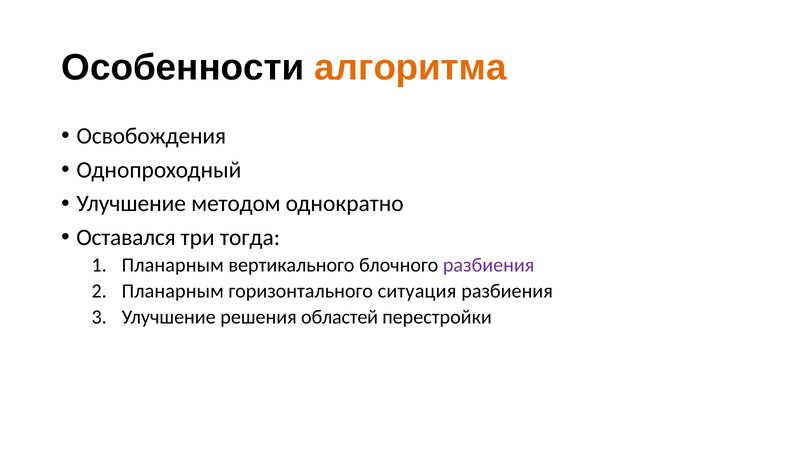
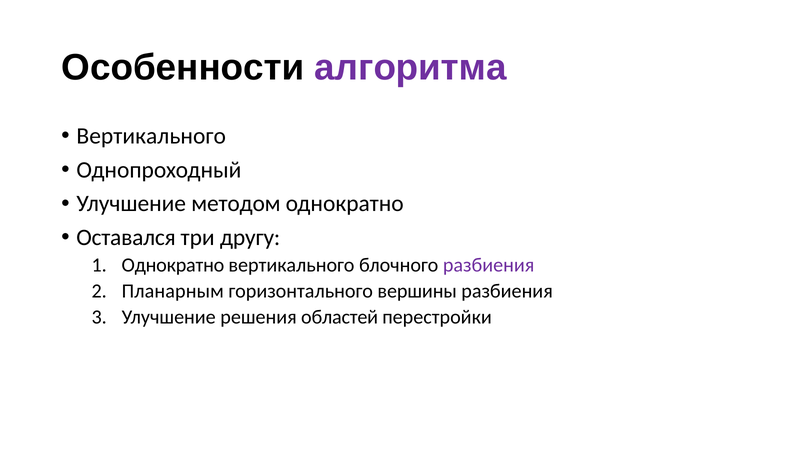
алгоритма colour: orange -> purple (411, 68)
Освобождения: Освобождения -> Вертикального (151, 136)
тогда: тогда -> другу (250, 237)
Планарным: Планарным -> Однократно (173, 265)
ситуация: ситуация -> вершины (417, 291)
